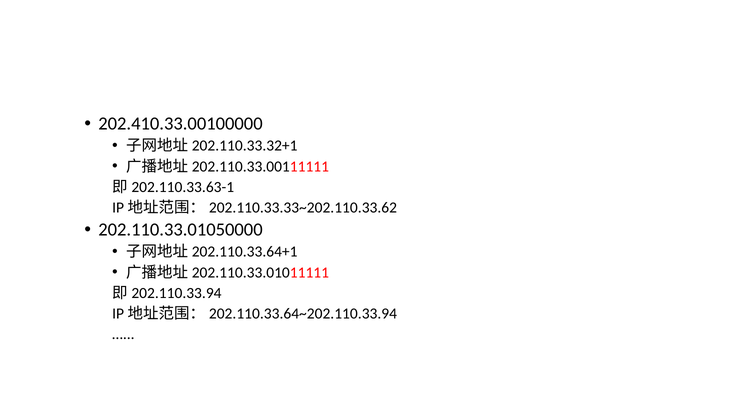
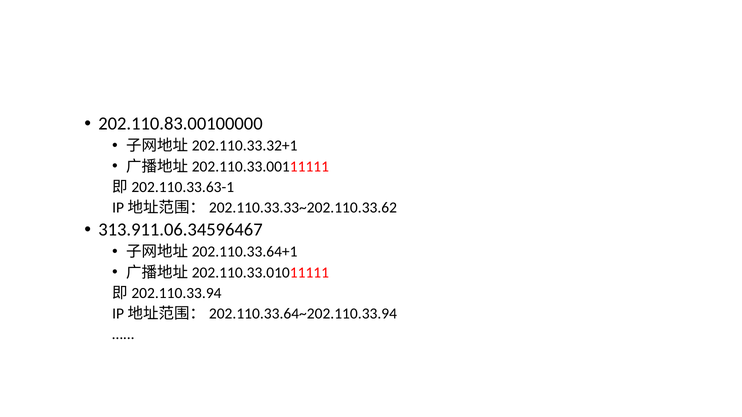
202.410.33.00100000: 202.410.33.00100000 -> 202.110.83.00100000 (180, 124)
202.110.33.01050000: 202.110.33.01050000 -> 313.911.06.34596467 (180, 230)
